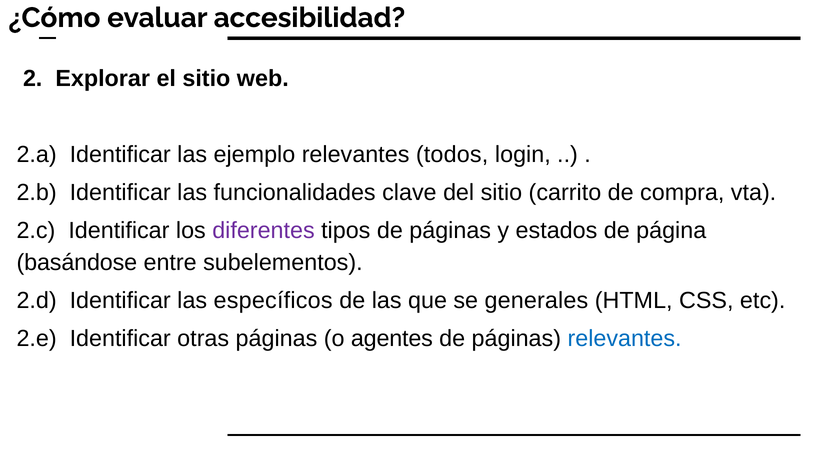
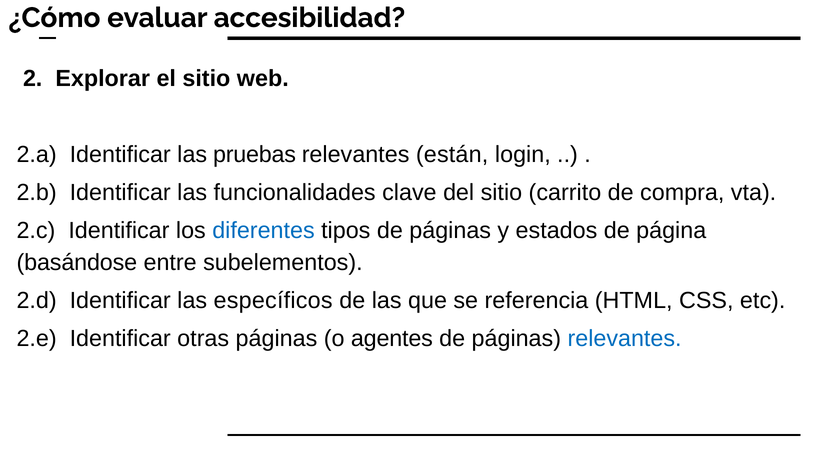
ejemplo: ejemplo -> pruebas (255, 154)
todos: todos -> están (452, 154)
diferentes colour: purple -> blue (263, 230)
generales: generales -> referencia (536, 300)
